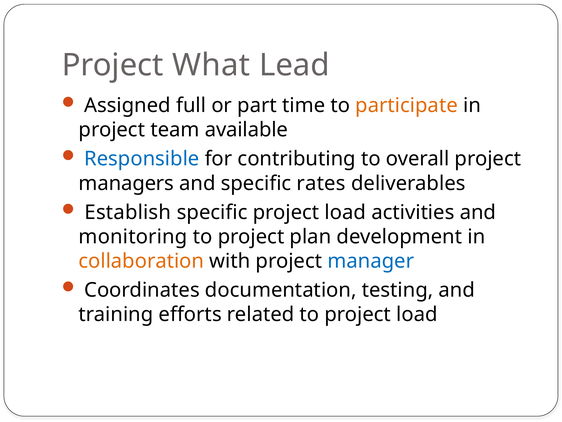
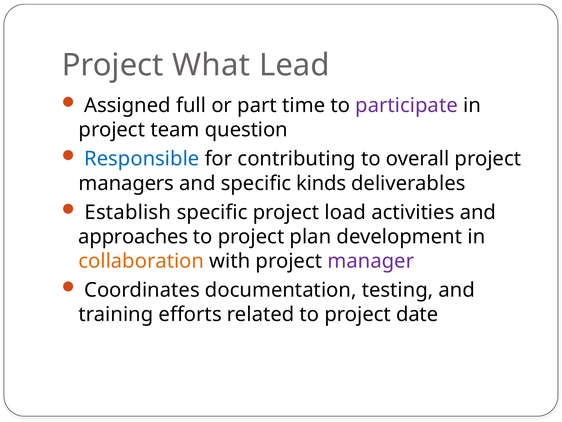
participate colour: orange -> purple (407, 105)
available: available -> question (246, 130)
rates: rates -> kinds (321, 183)
monitoring: monitoring -> approaches (133, 236)
manager colour: blue -> purple (371, 261)
to project load: load -> date (417, 314)
